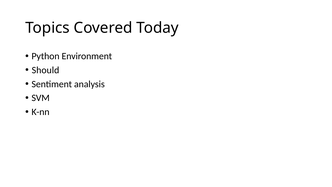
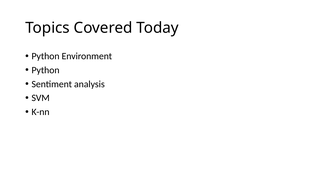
Should: Should -> Python (46, 70)
